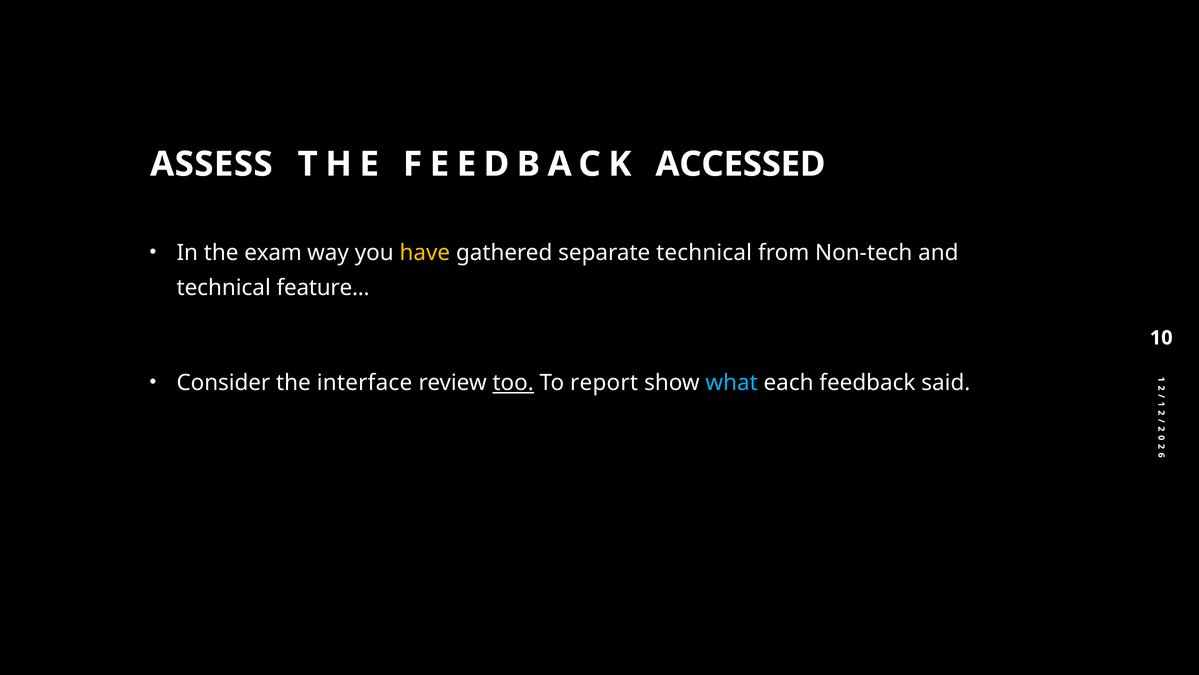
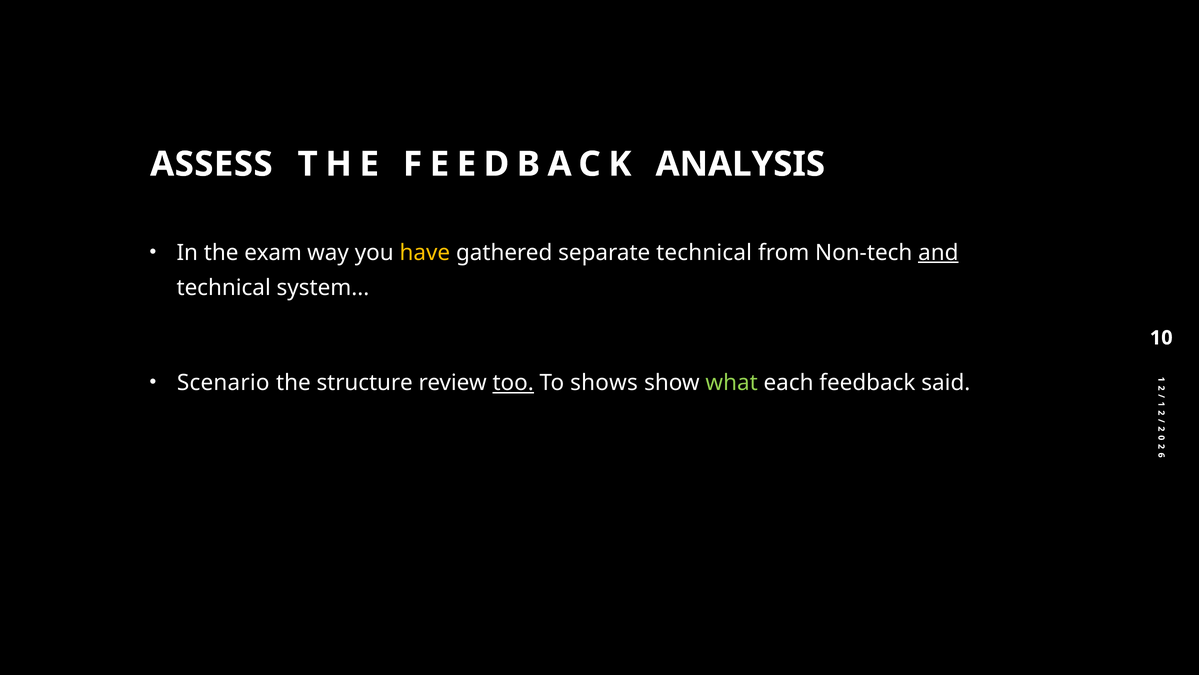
ACCESSED: ACCESSED -> ANALYSIS (740, 164)
and underline: none -> present (938, 252)
feature: feature -> system (323, 287)
Consider: Consider -> Scenario (223, 383)
interface: interface -> structure (365, 383)
report: report -> shows (604, 383)
what colour: light blue -> light green (732, 383)
